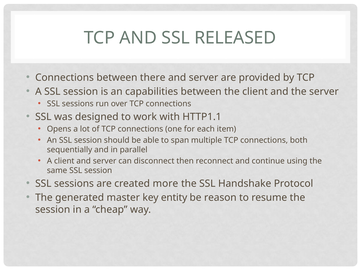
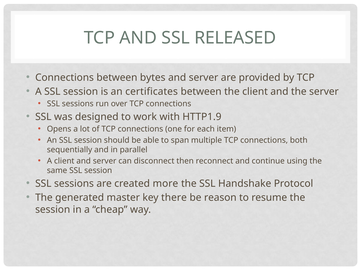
there: there -> bytes (153, 78)
capabilities: capabilities -> certificates (152, 92)
HTTP1.1: HTTP1.1 -> HTTP1.9 (202, 117)
entity: entity -> there (174, 198)
